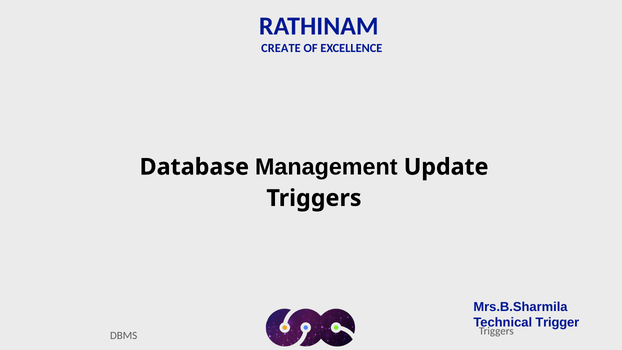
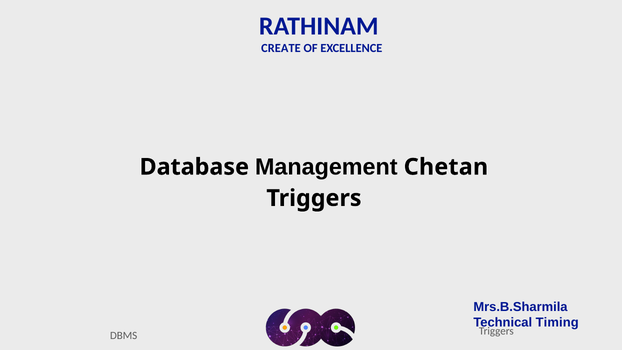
Update: Update -> Chetan (446, 167)
Trigger: Trigger -> Timing (557, 322)
